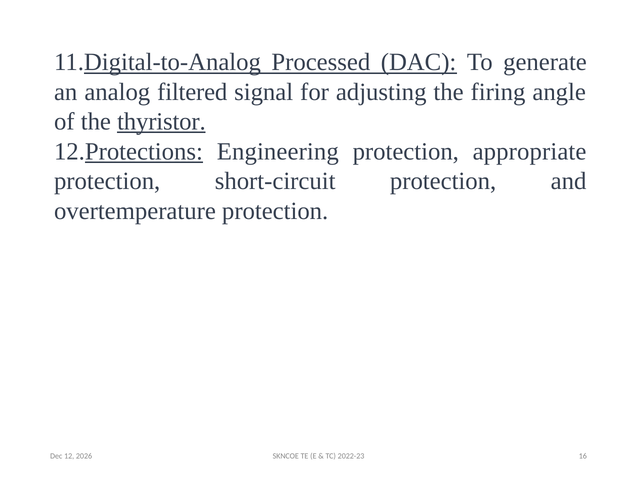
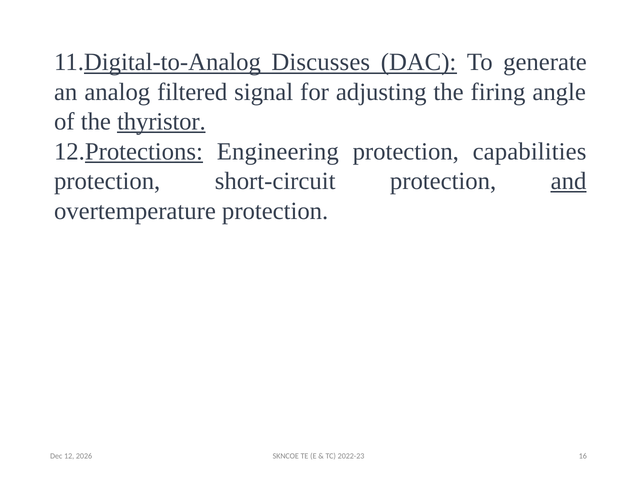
Processed: Processed -> Discusses (321, 62)
appropriate: appropriate -> capabilities (530, 151)
and underline: none -> present (569, 181)
